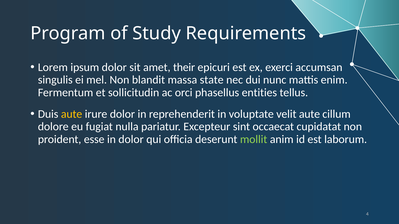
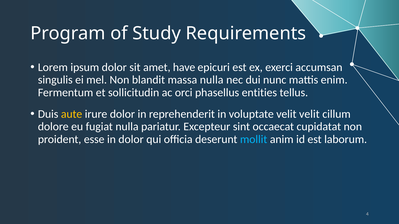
their: their -> have (184, 67)
massa state: state -> nulla (212, 80)
velit aute: aute -> velit (309, 114)
mollit colour: light green -> light blue (254, 139)
